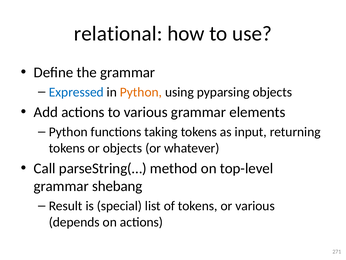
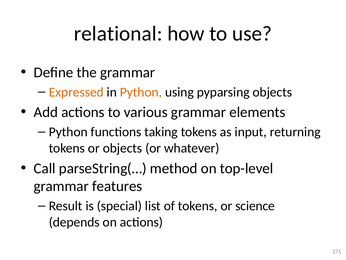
Expressed colour: blue -> orange (76, 92)
shebang: shebang -> features (117, 186)
or various: various -> science (255, 206)
